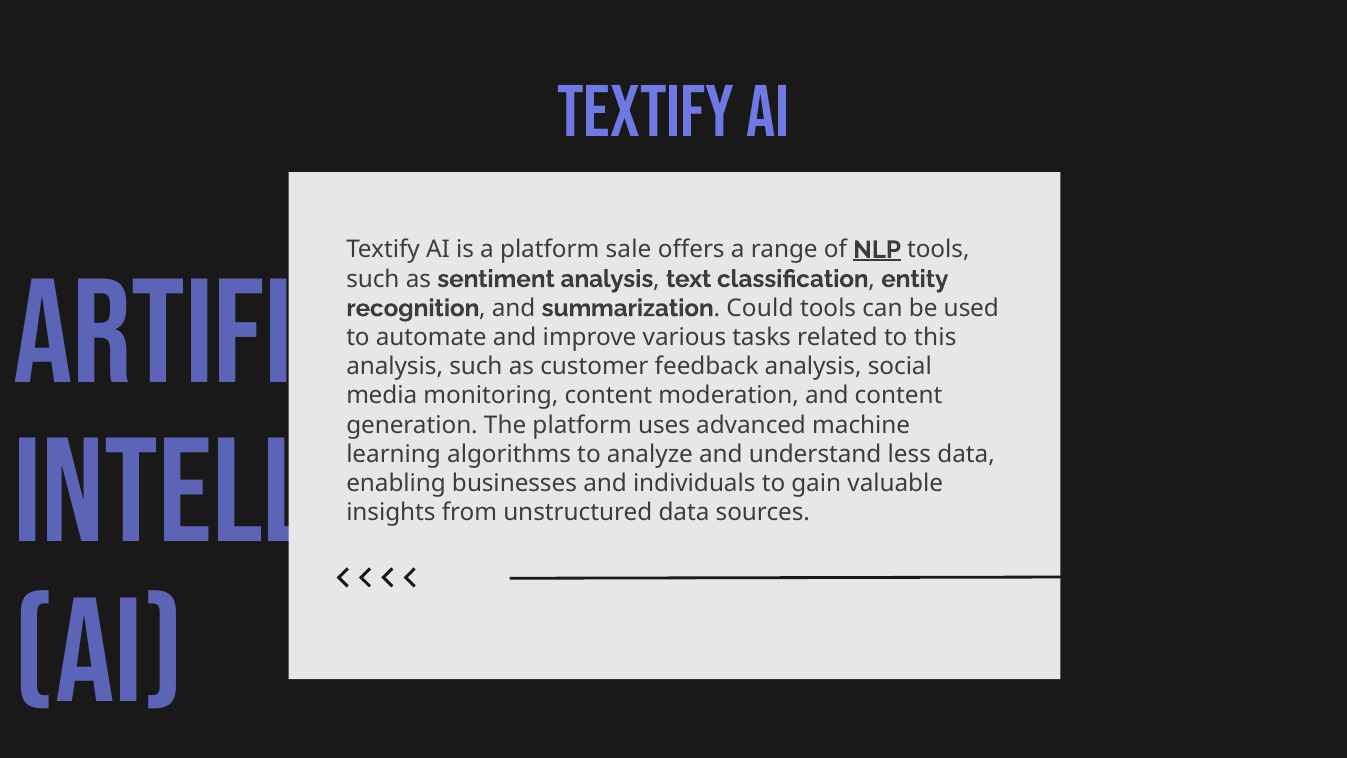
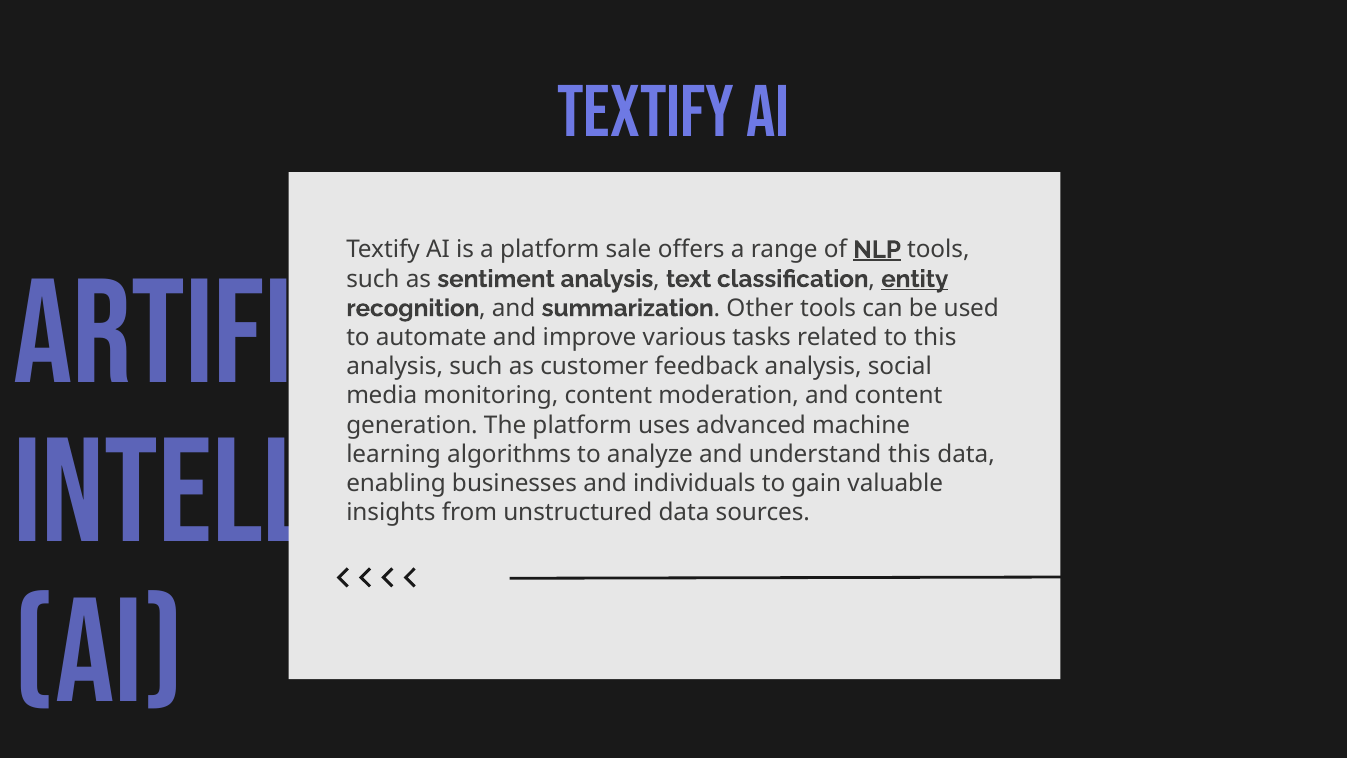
entity underline: none -> present (915, 279)
Could: Could -> Other (760, 308)
understand less: less -> this (909, 454)
